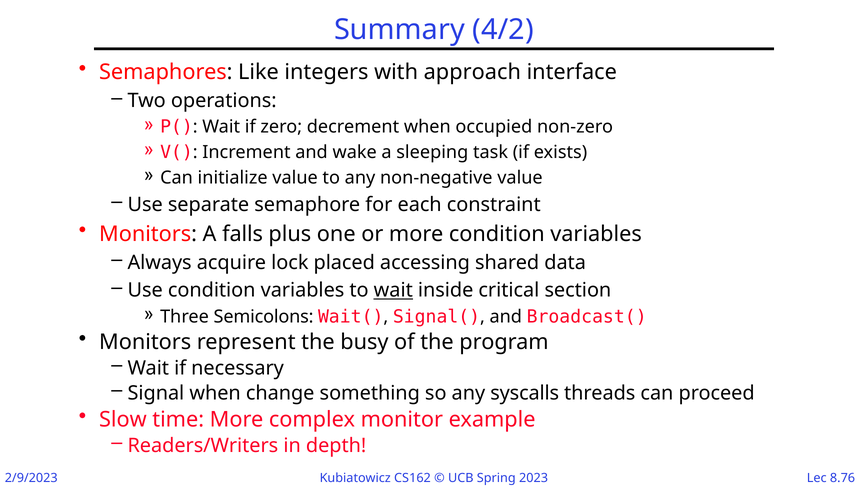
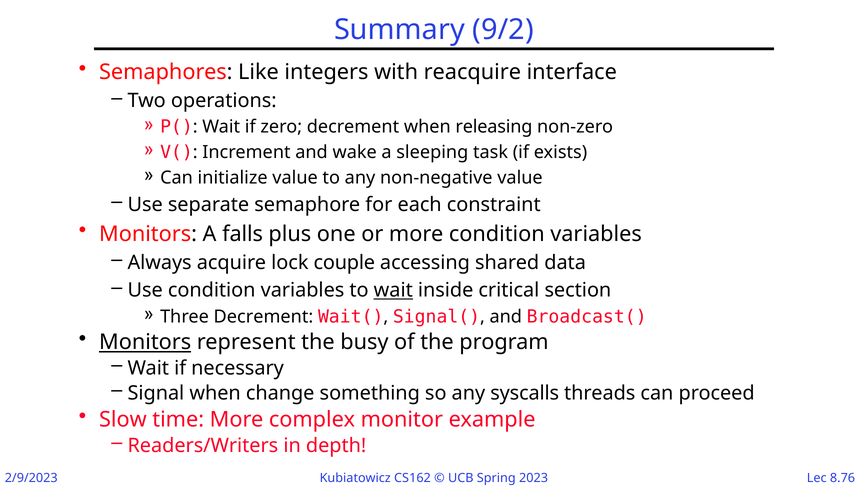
4/2: 4/2 -> 9/2 (503, 30)
approach: approach -> reacquire (472, 72)
occupied: occupied -> releasing (494, 127)
placed: placed -> couple (344, 263)
Three Semicolons: Semicolons -> Decrement (263, 317)
Monitors underline: none -> present (145, 342)
